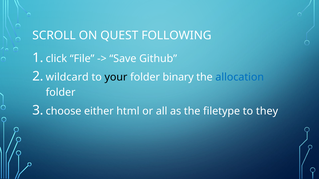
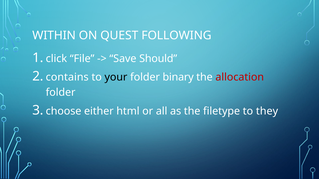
SCROLL: SCROLL -> WITHIN (54, 35)
Github: Github -> Should (158, 59)
wildcard: wildcard -> contains (67, 77)
allocation colour: blue -> red (240, 77)
